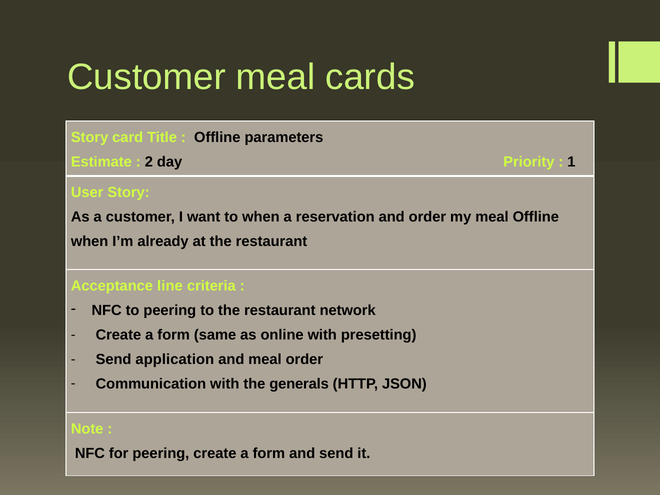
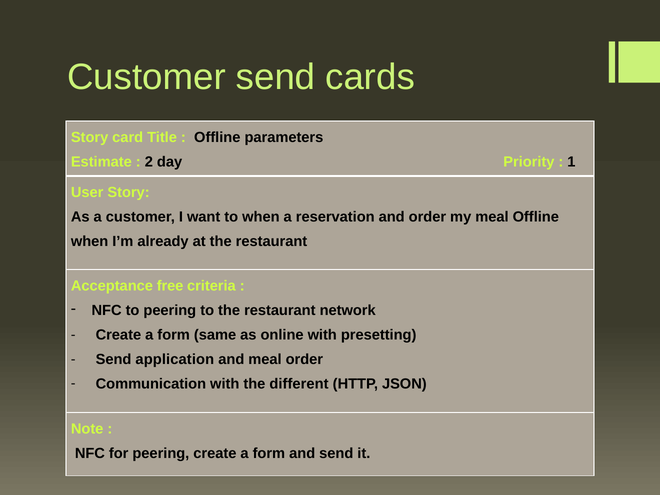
Customer meal: meal -> send (276, 77)
line: line -> free (170, 286)
generals: generals -> different (299, 384)
